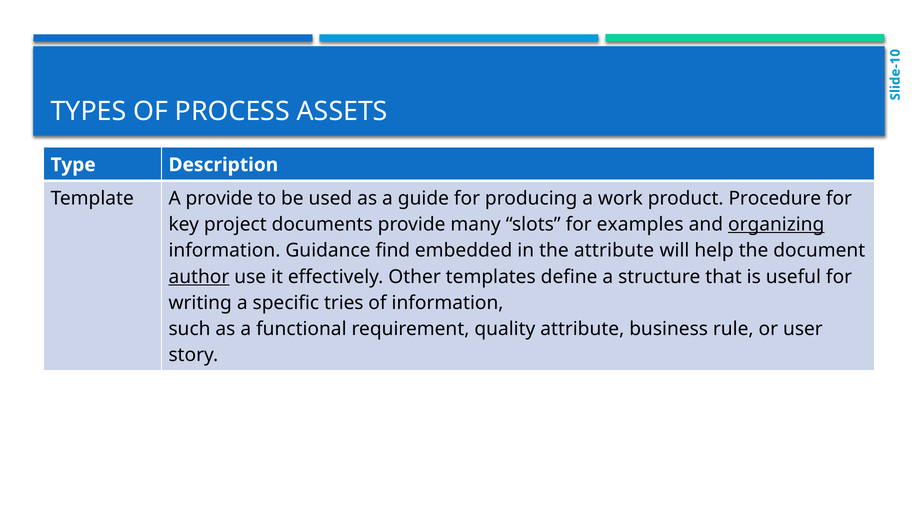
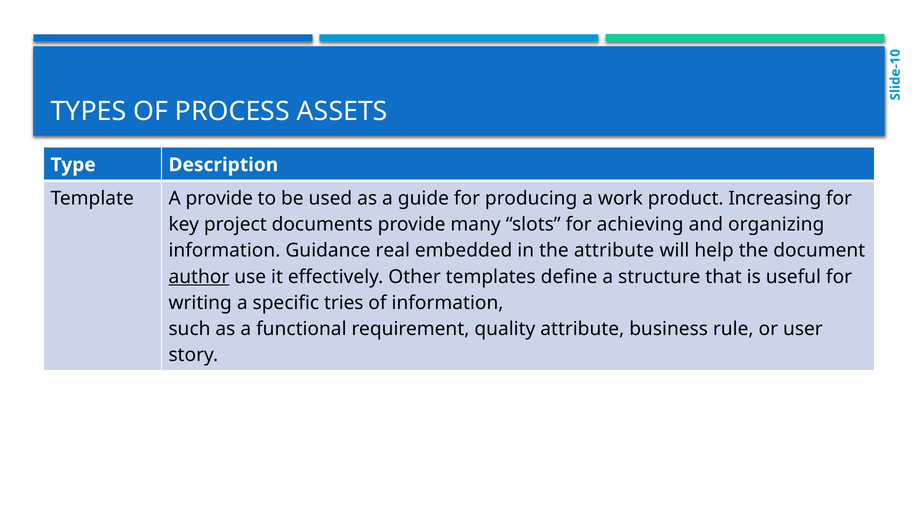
Procedure: Procedure -> Increasing (775, 198)
examples: examples -> achieving (640, 225)
organizing underline: present -> none (776, 225)
find: find -> real (393, 251)
